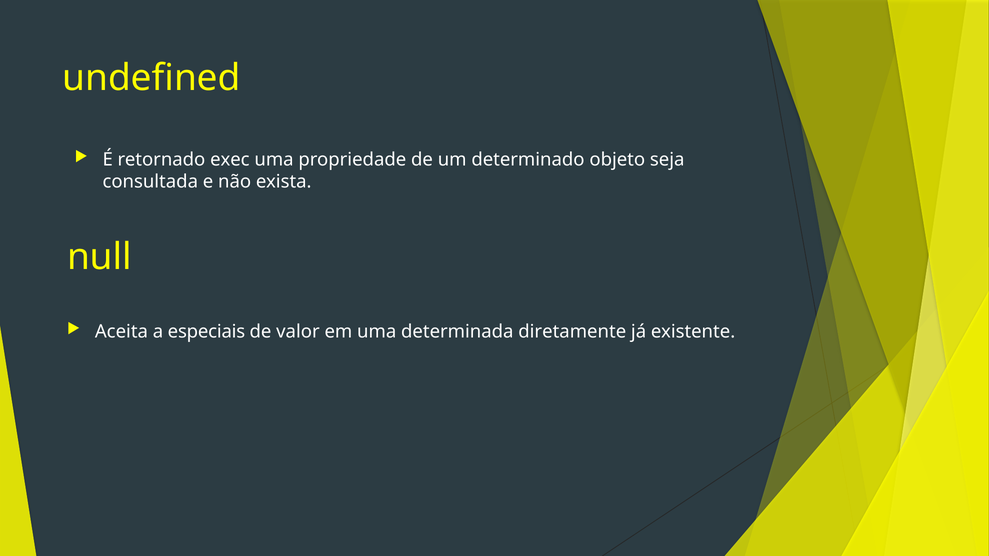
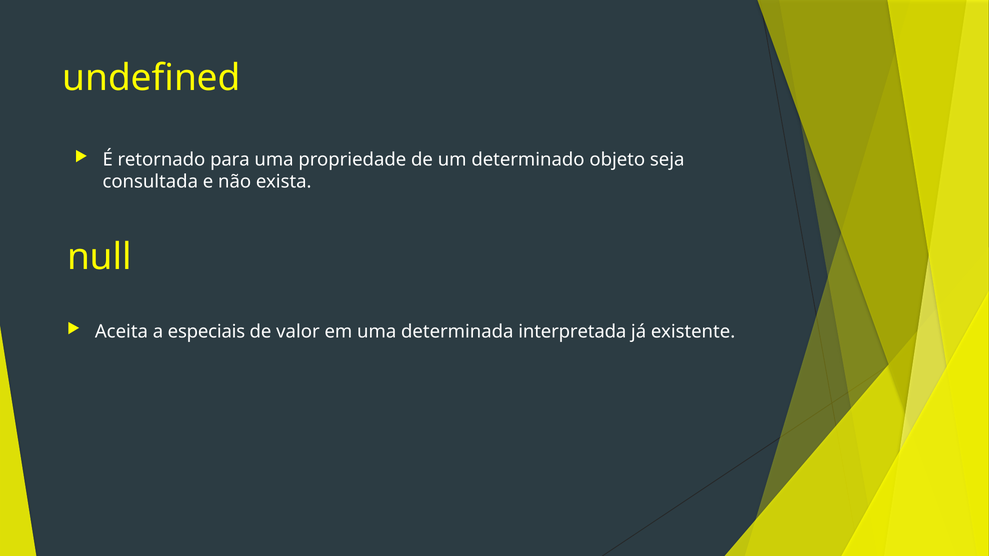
exec: exec -> para (230, 160)
diretamente: diretamente -> interpretada (572, 332)
